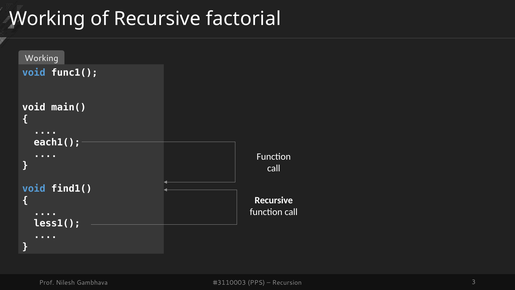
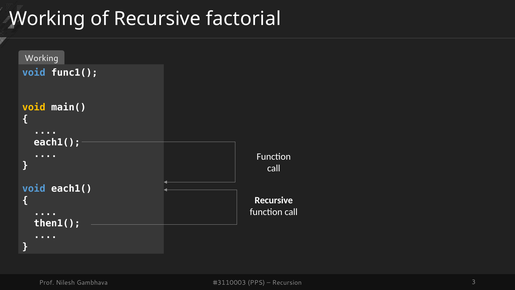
void colour: white -> yellow (34, 107)
void find1(: find1( -> each1( (72, 188)
less1(: less1( -> then1( (57, 223)
